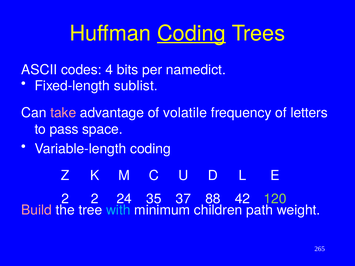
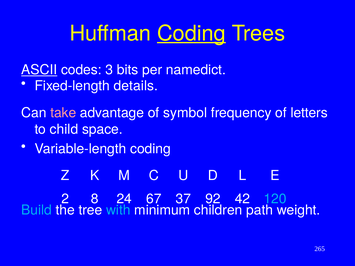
ASCII underline: none -> present (39, 70)
4: 4 -> 3 (109, 70)
sublist: sublist -> details (136, 86)
volatile: volatile -> symbol (185, 113)
pass: pass -> child (64, 130)
2 2: 2 -> 8 (95, 199)
35: 35 -> 67 (154, 199)
88: 88 -> 92 (213, 199)
120 colour: light green -> light blue (275, 199)
Build colour: pink -> light blue (37, 210)
